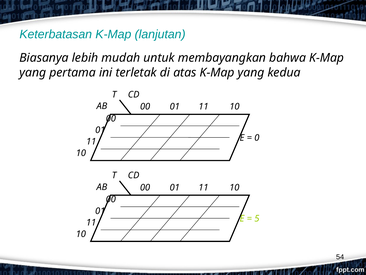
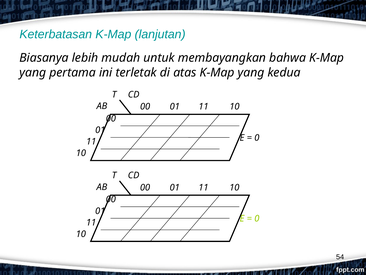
5: 5 -> 0 (257, 218)
